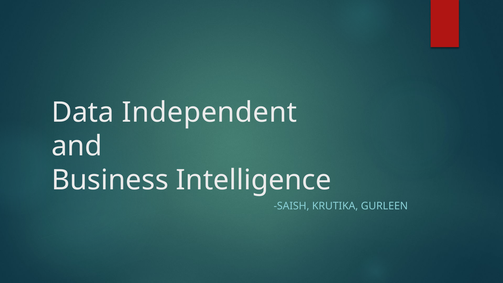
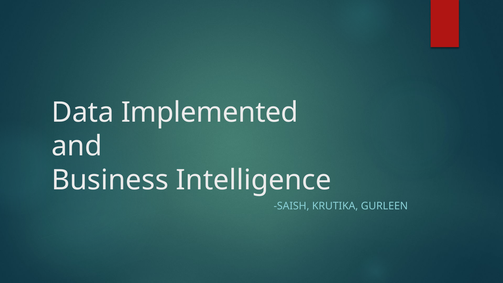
Independent: Independent -> Implemented (210, 112)
